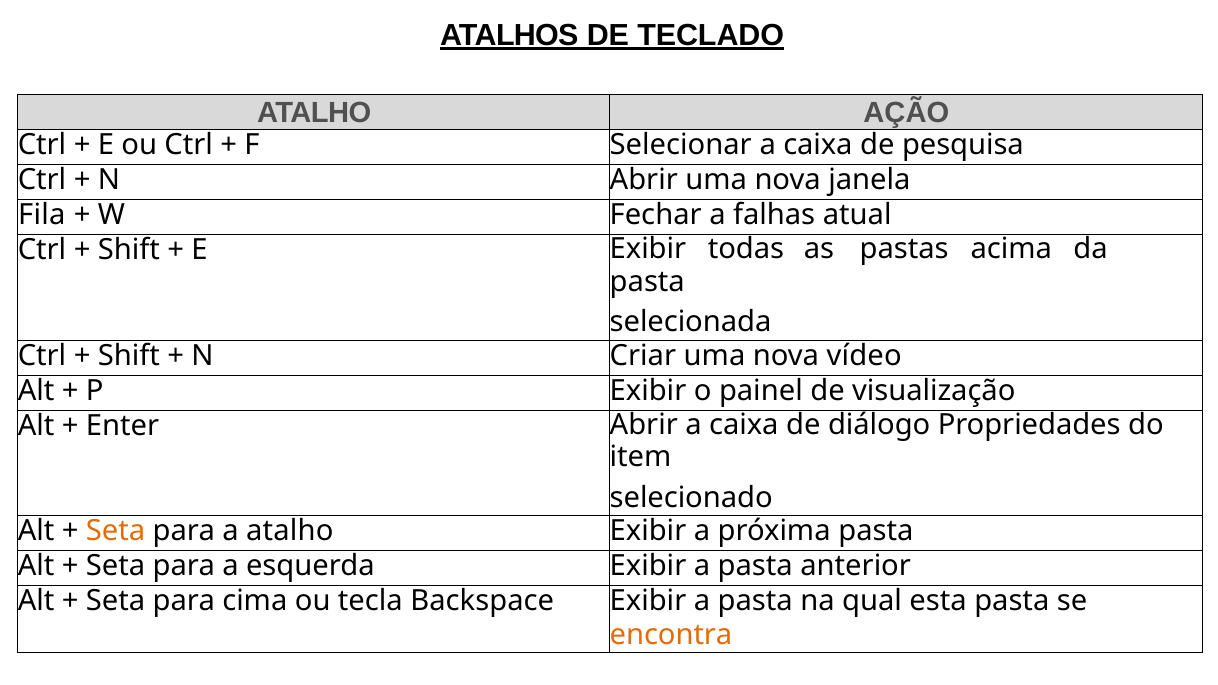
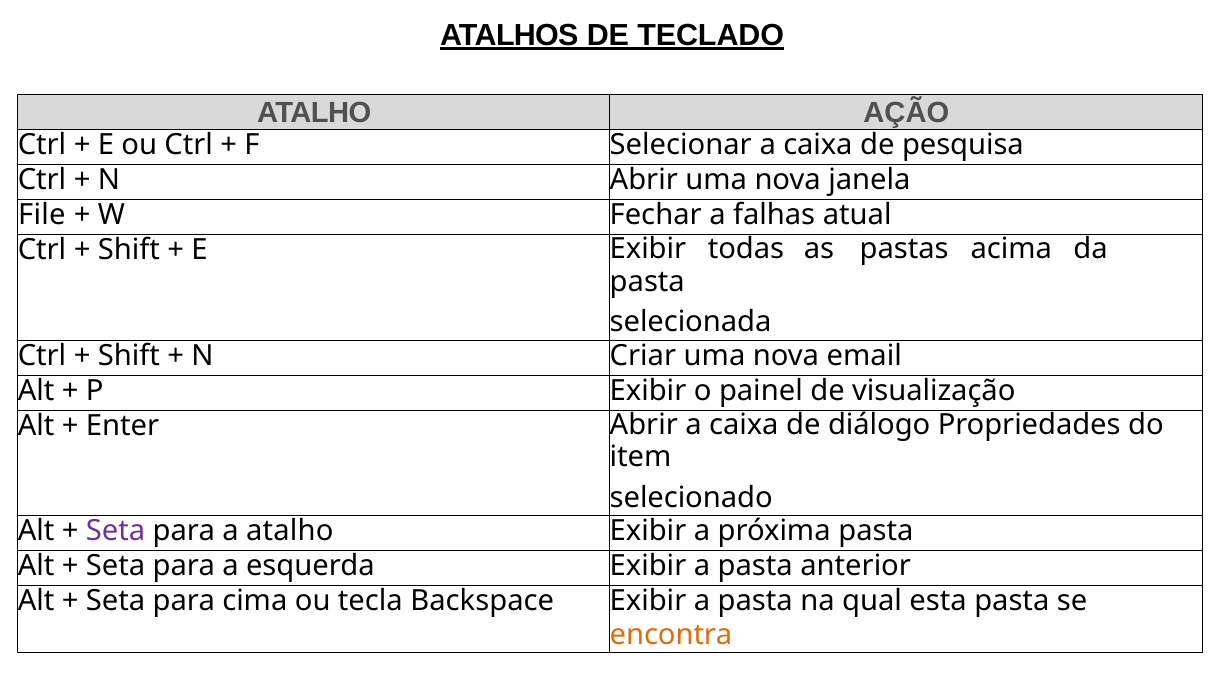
Fila: Fila -> File (42, 215)
vídeo: vídeo -> email (864, 356)
Seta colour: orange -> purple (116, 531)
